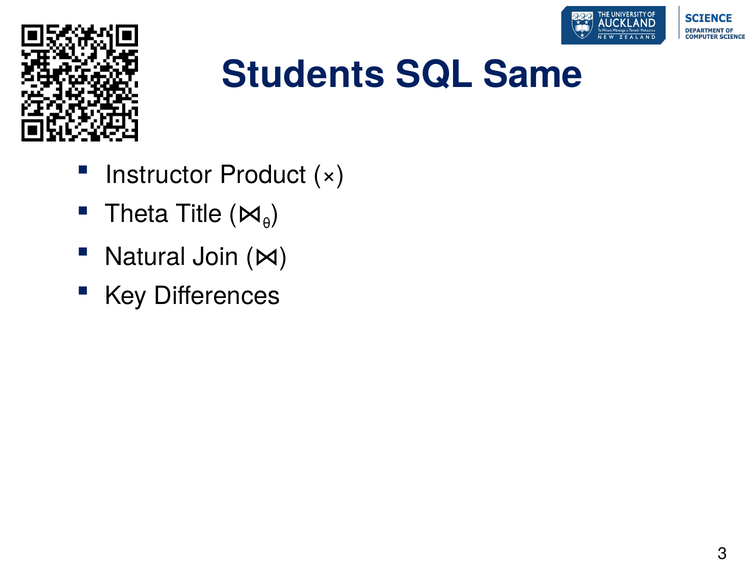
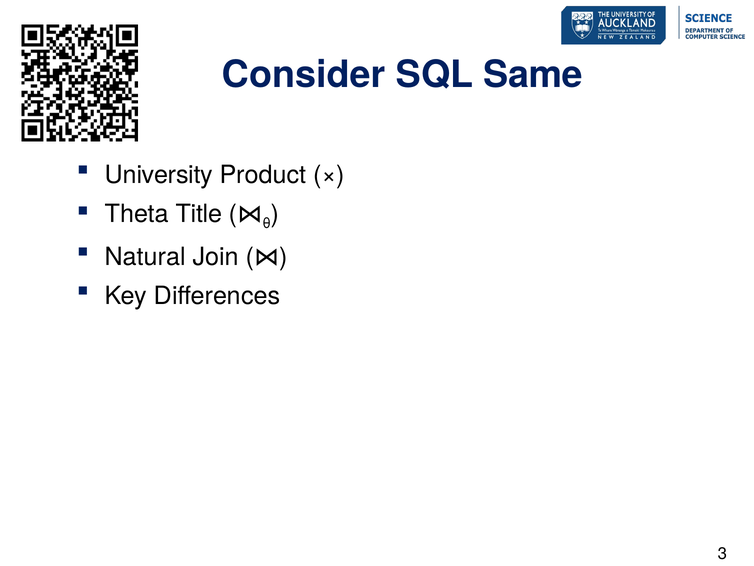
Students: Students -> Consider (304, 75)
Instructor: Instructor -> University (159, 175)
